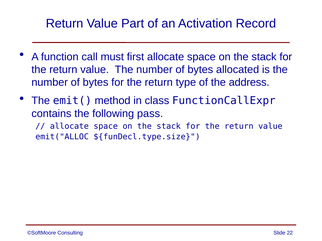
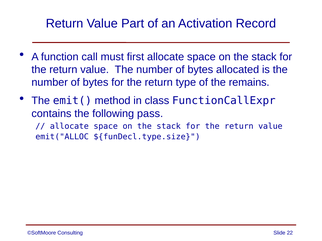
address: address -> remains (249, 83)
